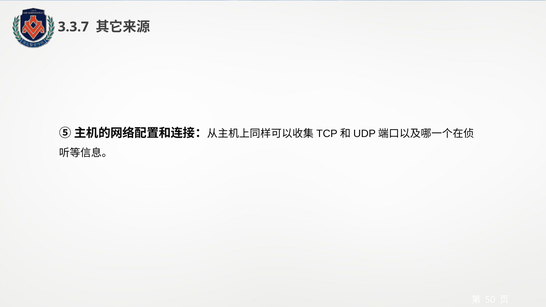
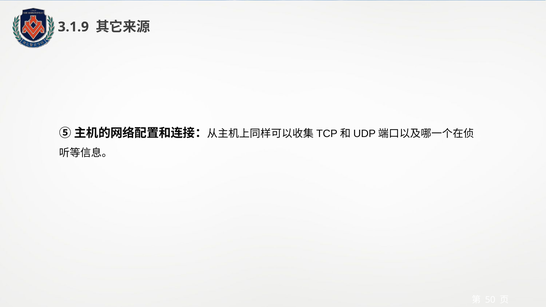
3.3.7: 3.3.7 -> 3.1.9 (73, 27)
